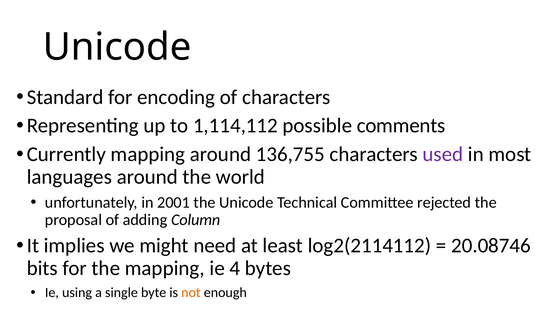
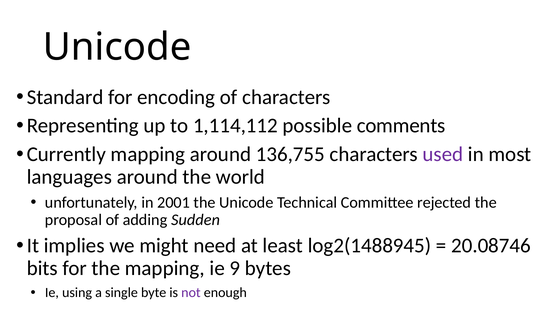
Column: Column -> Sudden (196, 220)
log2(2114112: log2(2114112 -> log2(1488945 (369, 246)
4: 4 -> 9 (235, 268)
not colour: orange -> purple (191, 293)
